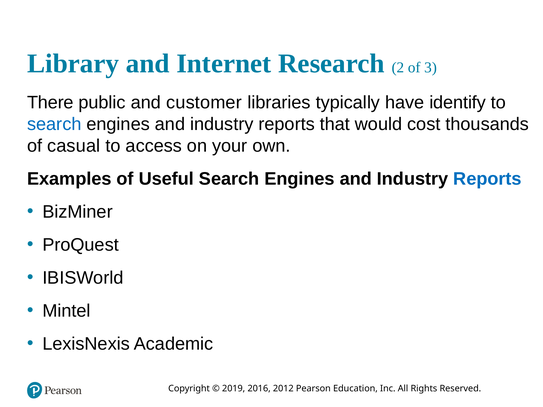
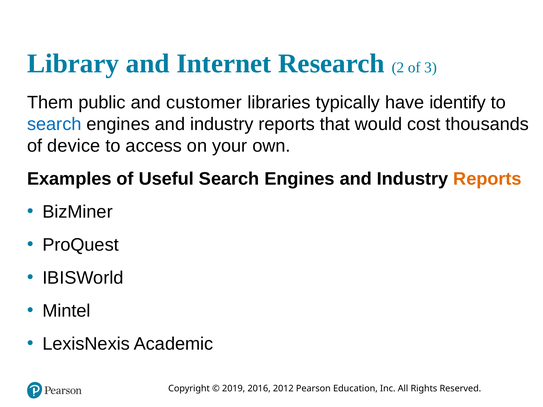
There: There -> Them (50, 103)
casual: casual -> device (74, 146)
Reports colour: blue -> orange (487, 179)
